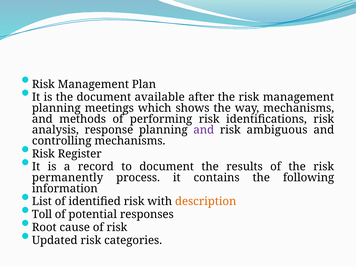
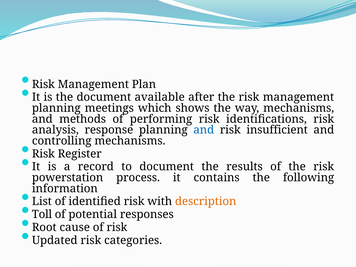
and colour: purple -> blue (204, 130)
ambiguous: ambiguous -> insufficient (277, 130)
permanently: permanently -> powerstation (68, 178)
